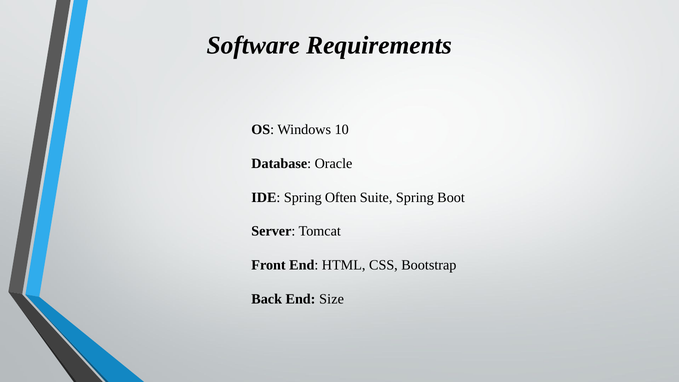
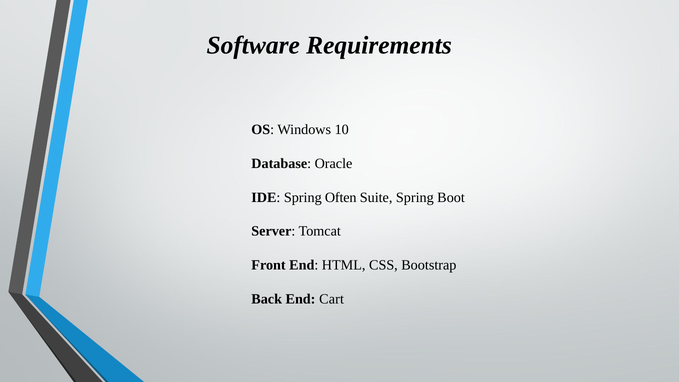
Size: Size -> Cart (332, 299)
